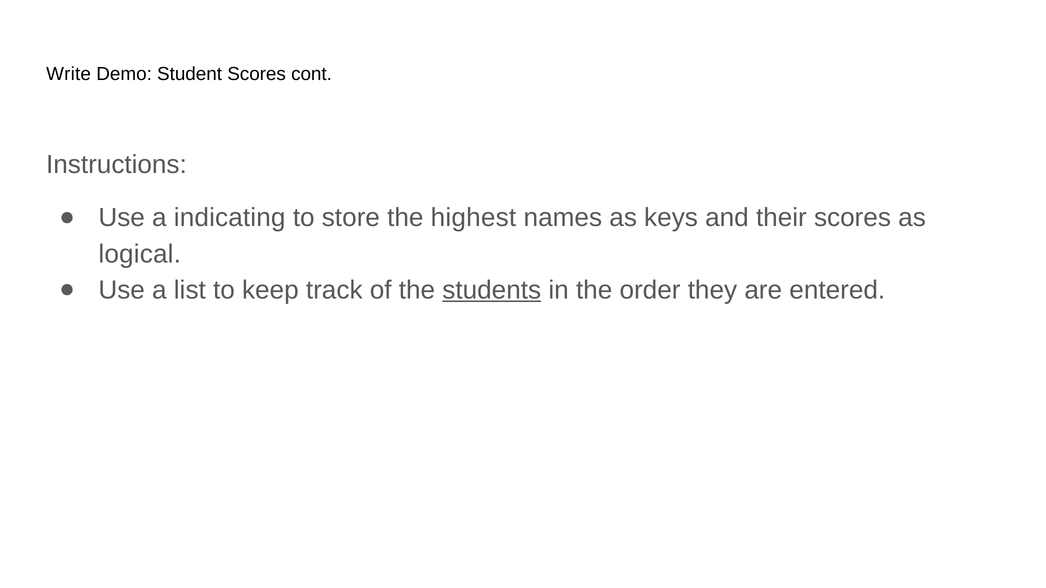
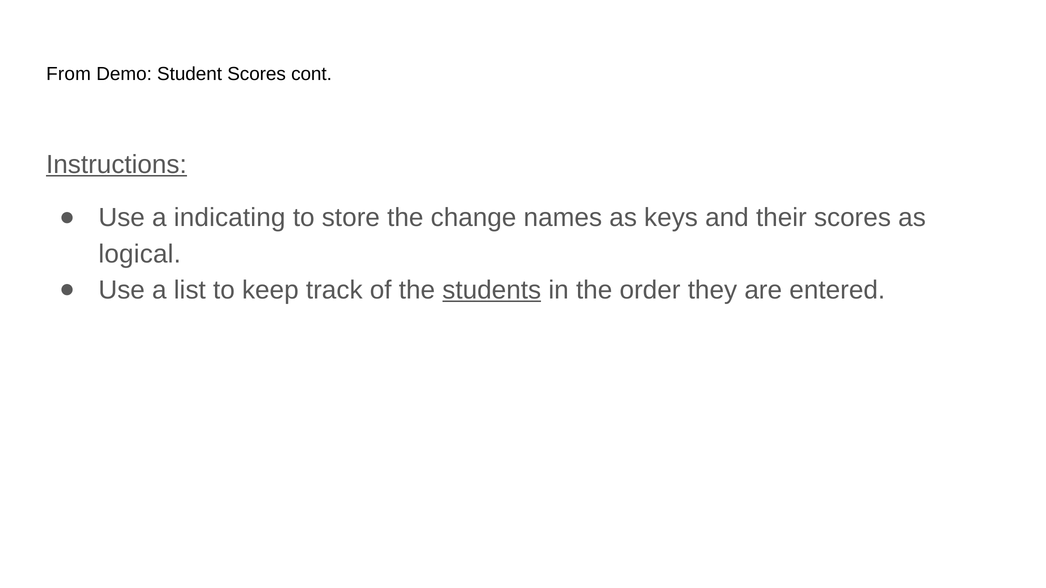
Write: Write -> From (69, 74)
Instructions underline: none -> present (116, 164)
highest: highest -> change (474, 218)
